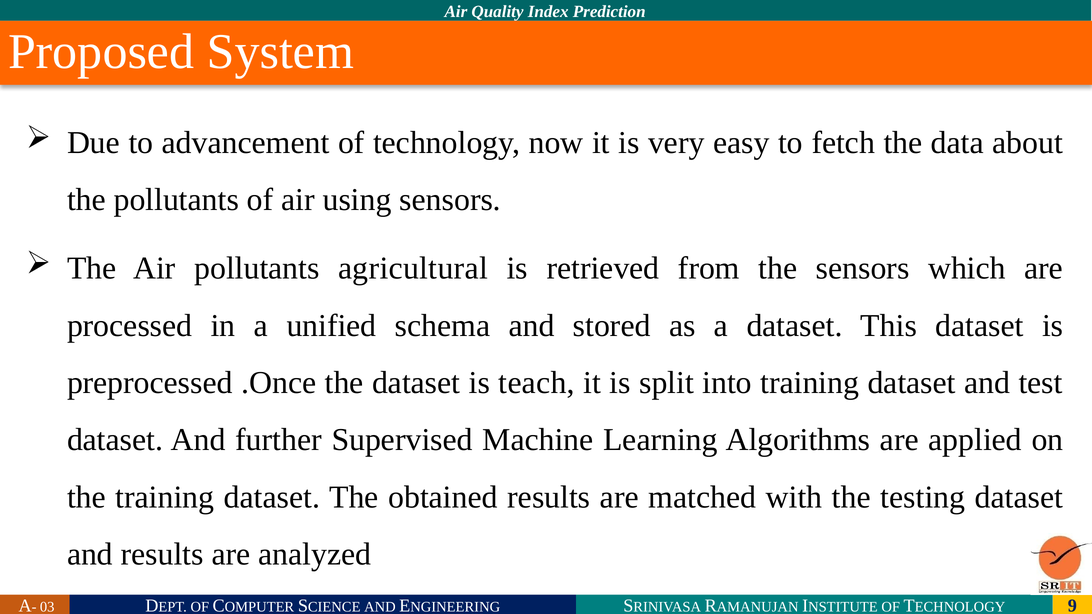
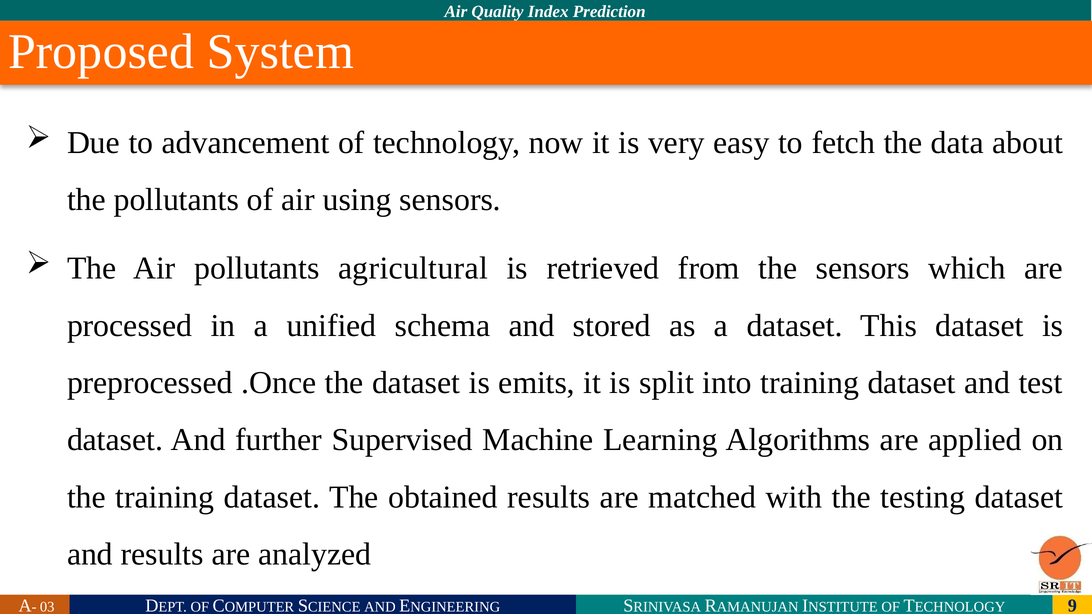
teach: teach -> emits (537, 383)
